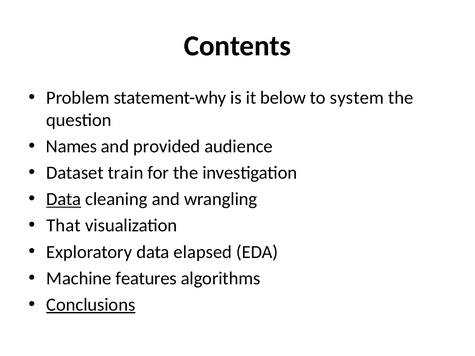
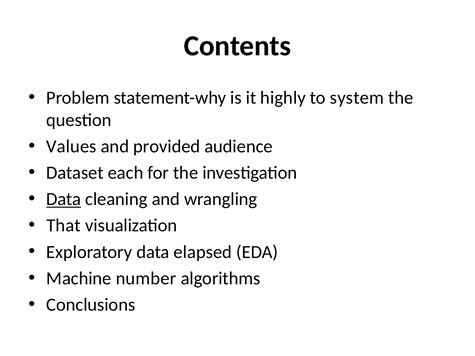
below: below -> highly (283, 98)
Names: Names -> Values (71, 146)
train: train -> each (126, 173)
features: features -> number (146, 278)
Conclusions underline: present -> none (91, 305)
